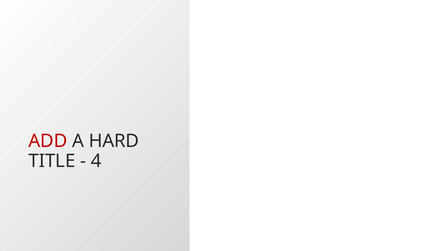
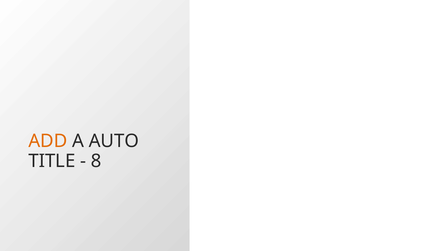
ADD colour: red -> orange (48, 141)
HARD: HARD -> AUTO (114, 141)
4: 4 -> 8 (96, 161)
